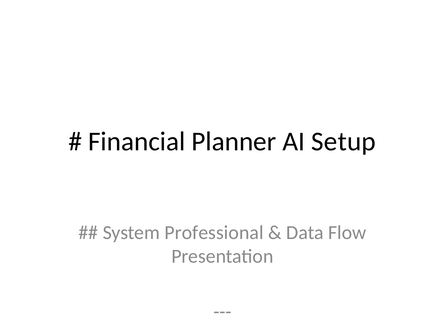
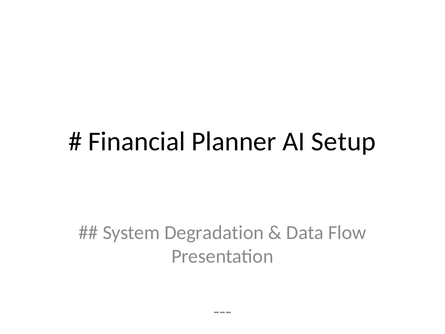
Professional: Professional -> Degradation (214, 232)
